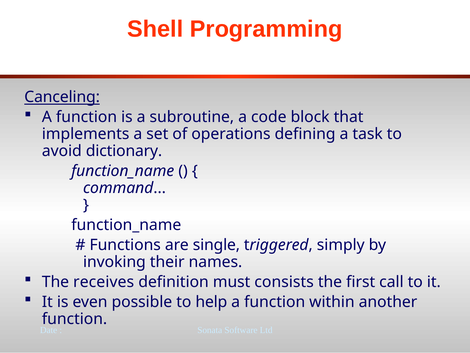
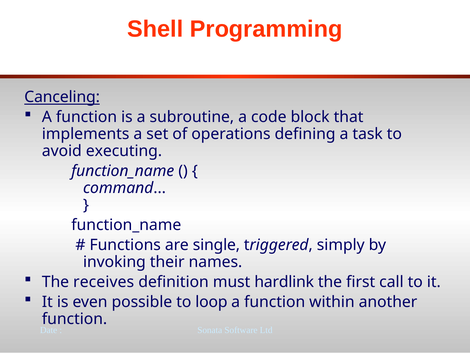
dictionary: dictionary -> executing (124, 151)
consists: consists -> hardlink (284, 282)
help: help -> loop (211, 302)
